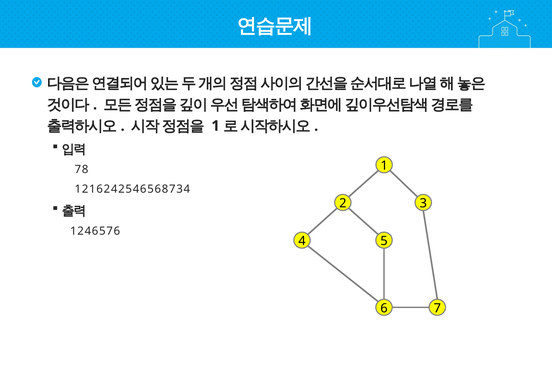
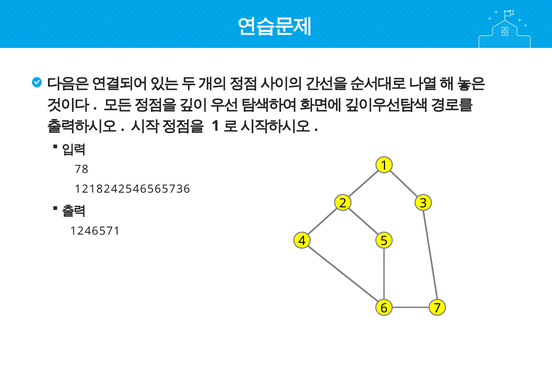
1 6: 6 -> 8 (100, 189)
5 6 8: 8 -> 5 (165, 189)
7 3 4: 4 -> 6 (187, 189)
6 5 7 6: 6 -> 1 (117, 231)
